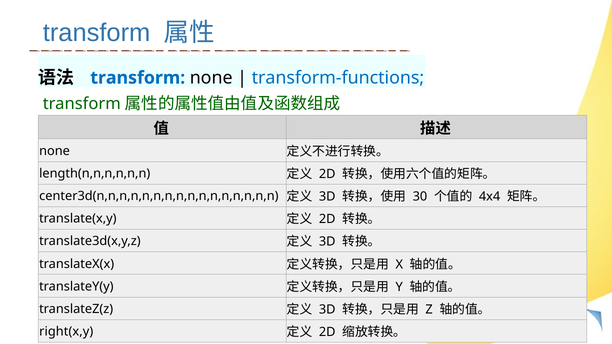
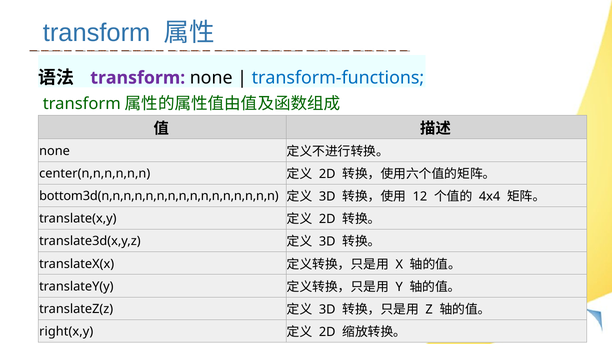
transform colour: blue -> purple (138, 78)
length(n,n,n,n,n,n: length(n,n,n,n,n,n -> center(n,n,n,n,n,n (95, 174)
center3d(n,n,n,n,n,n,n,n,n,n,n,n,n,n,n,n: center3d(n,n,n,n,n,n,n,n,n,n,n,n,n,n,n,n -> bottom3d(n,n,n,n,n,n,n,n,n,n,n,n,n,n,n,n (159, 196)
30: 30 -> 12 (420, 197)
